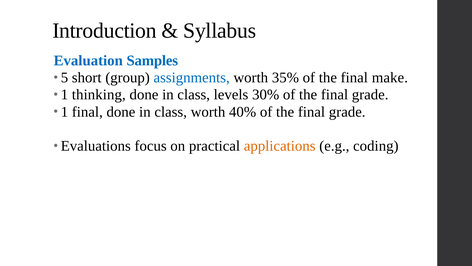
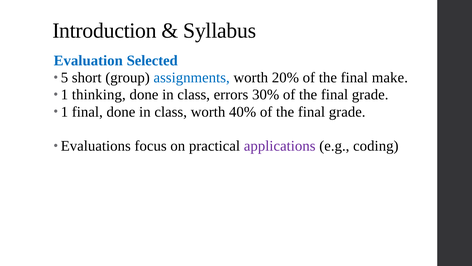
Samples: Samples -> Selected (152, 60)
35%: 35% -> 20% (285, 78)
levels: levels -> errors (231, 95)
applications colour: orange -> purple (280, 146)
